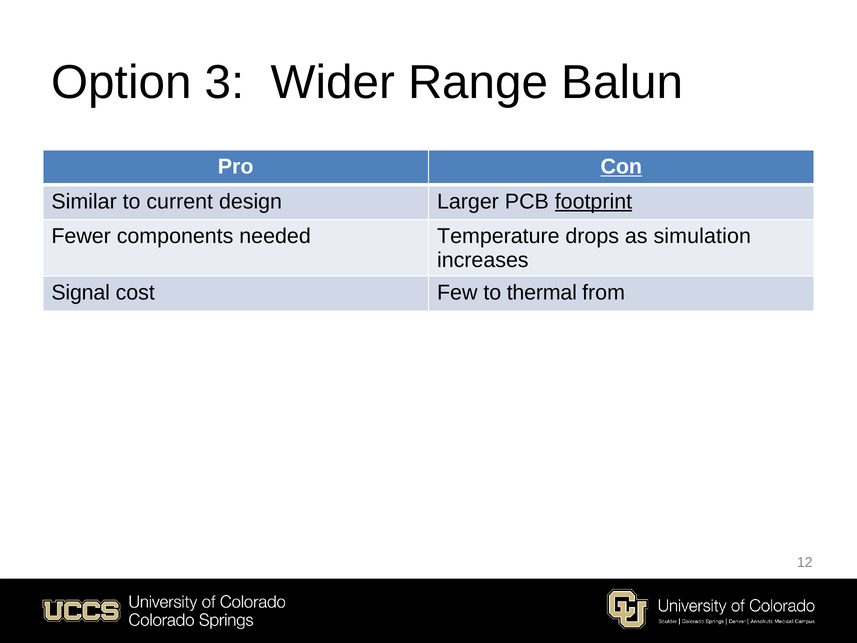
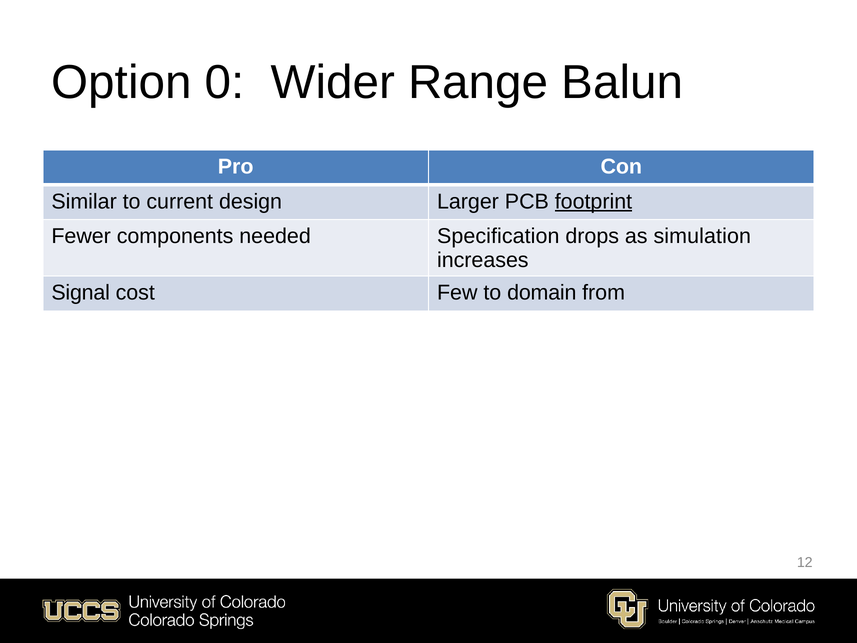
3: 3 -> 0 (225, 83)
Con underline: present -> none (621, 167)
Temperature: Temperature -> Specification (498, 236)
thermal: thermal -> domain (542, 293)
